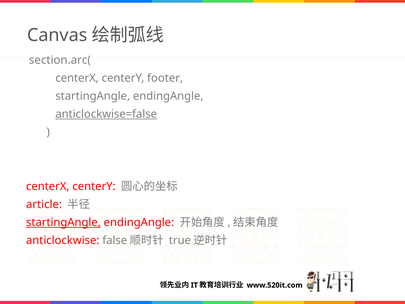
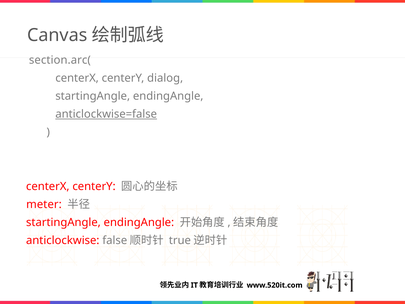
footer: footer -> dialog (165, 78)
article: article -> meter (44, 204)
startingAngle underline: present -> none (63, 222)
